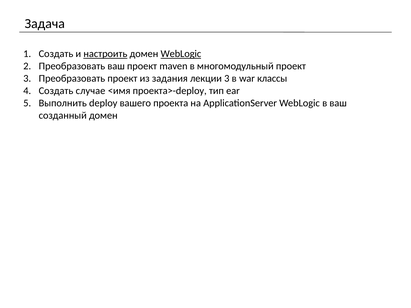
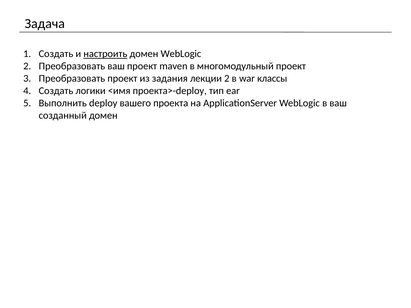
WebLogic underline: present -> none (181, 54)
лекции 3: 3 -> 2 (227, 79)
случае: случае -> логики (91, 91)
